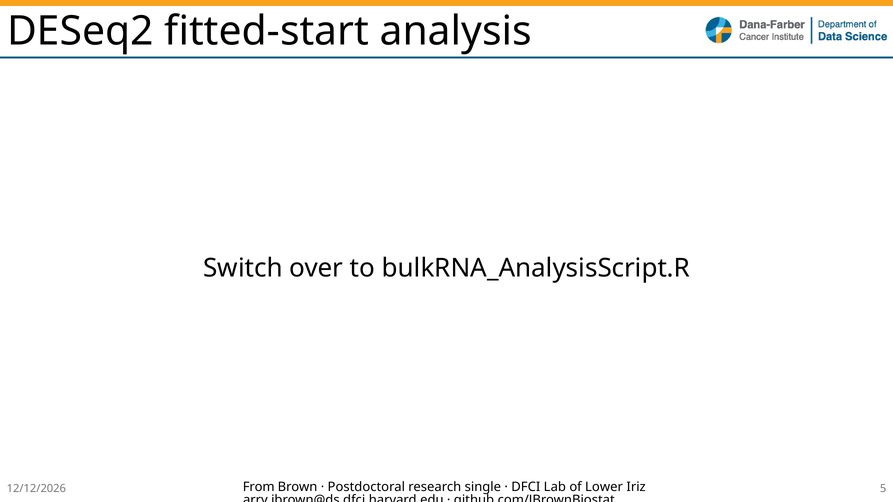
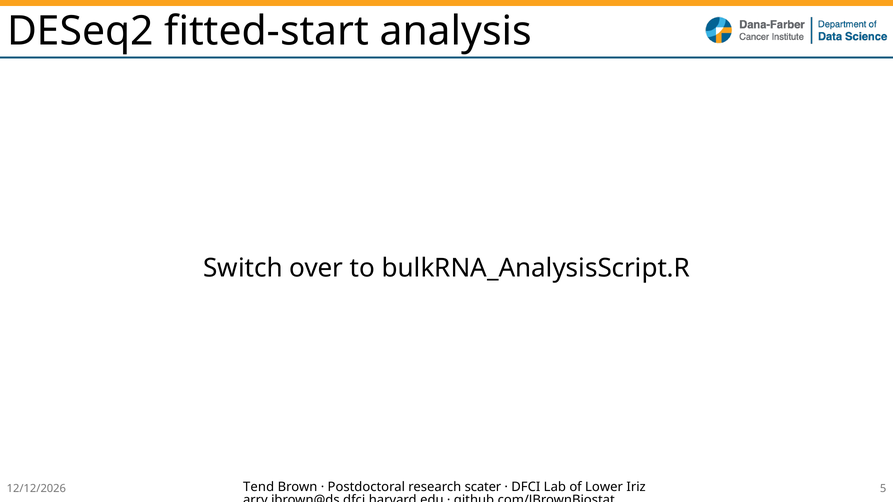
From: From -> Tend (259, 487)
single: single -> scater (483, 487)
